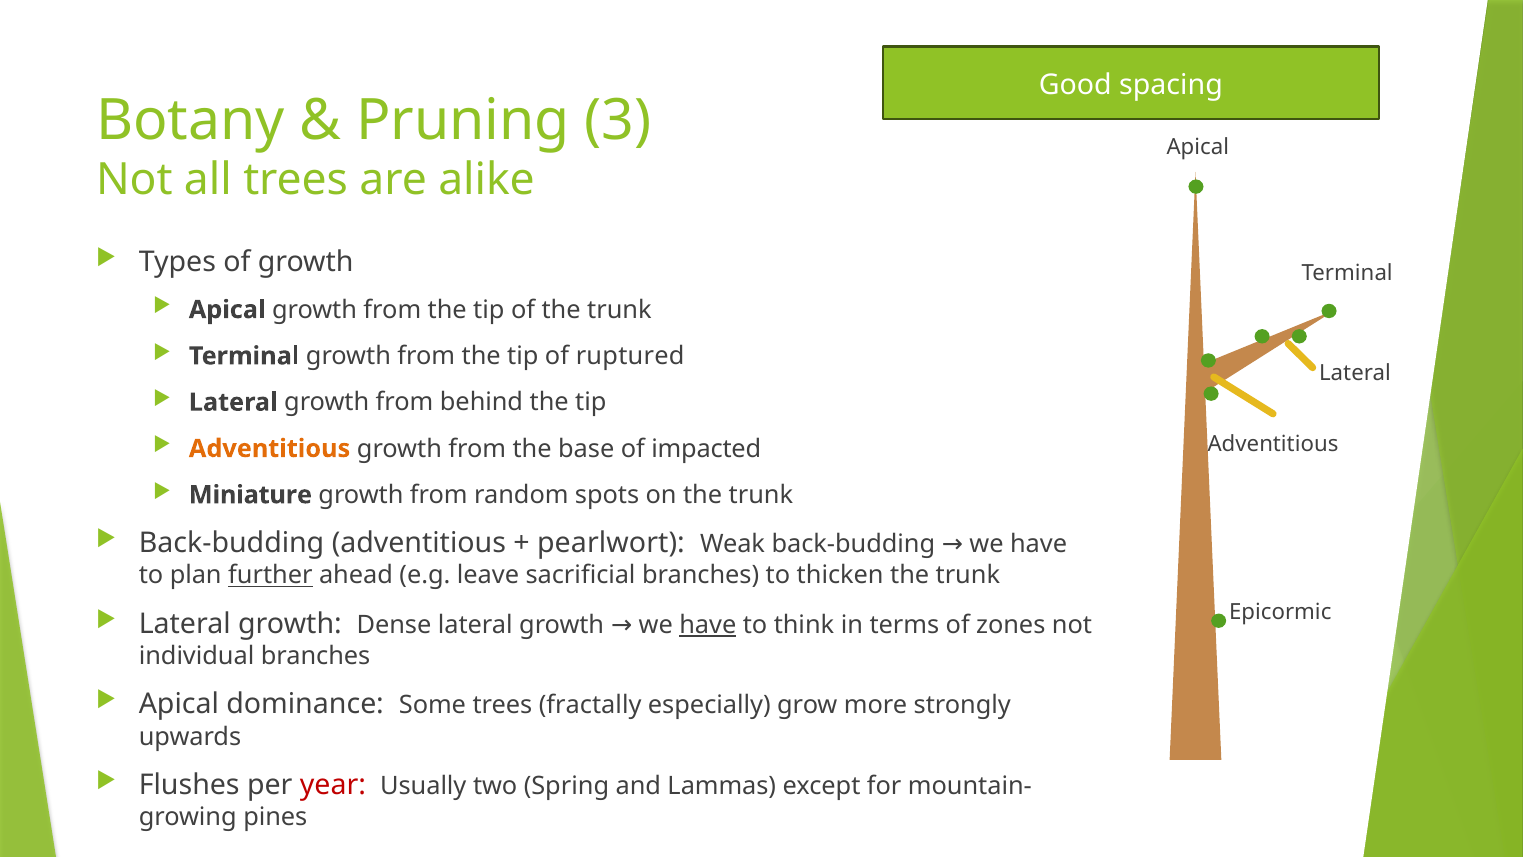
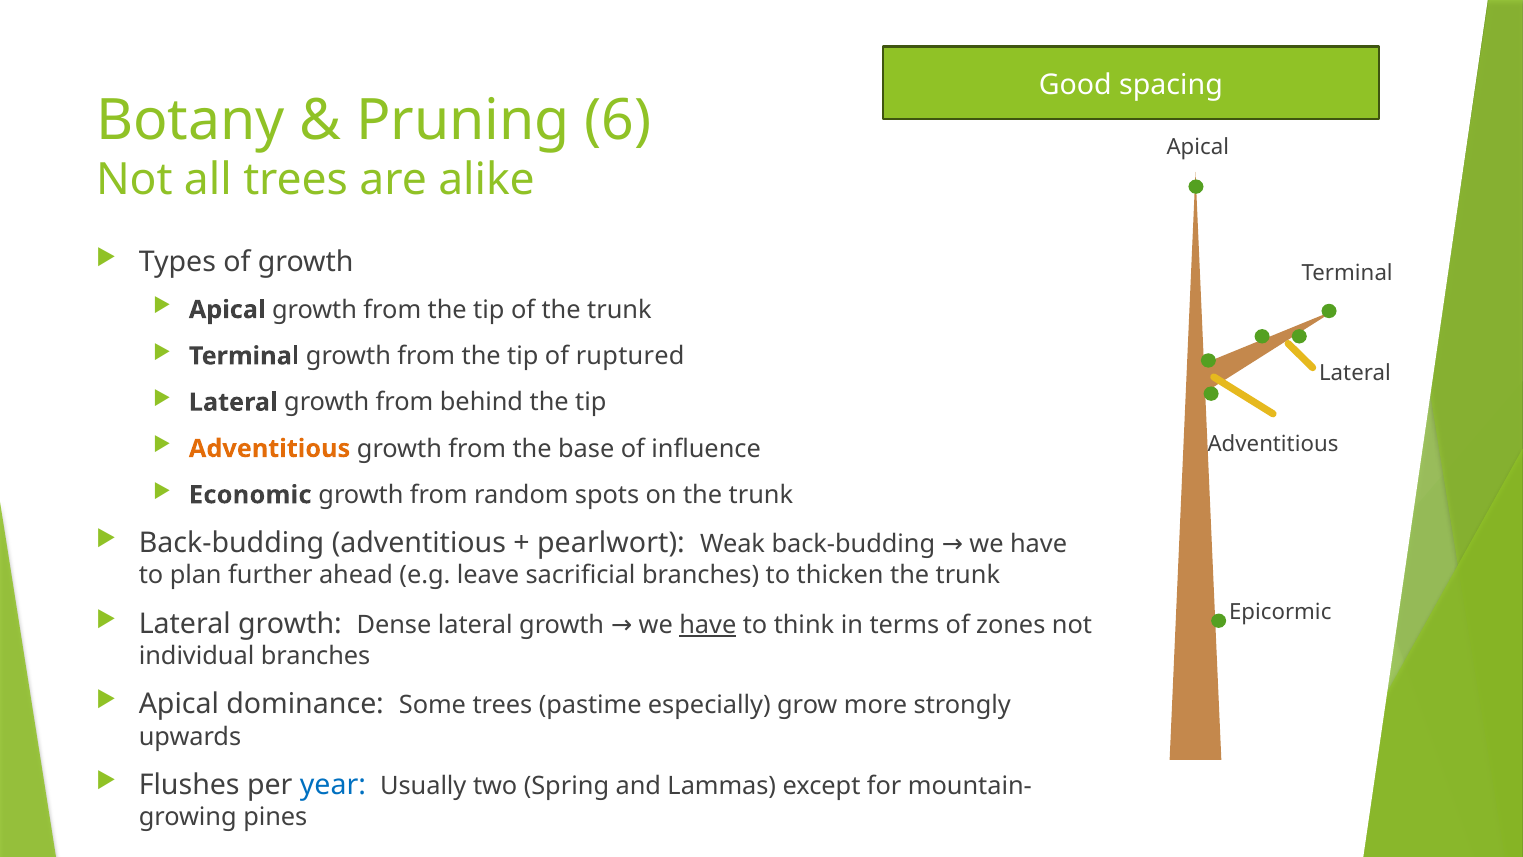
3: 3 -> 6 (618, 120)
impacted: impacted -> influence (706, 448)
Miniature: Miniature -> Economic (250, 495)
further underline: present -> none (270, 575)
fractally: fractally -> pastime (590, 705)
year colour: red -> blue (333, 785)
